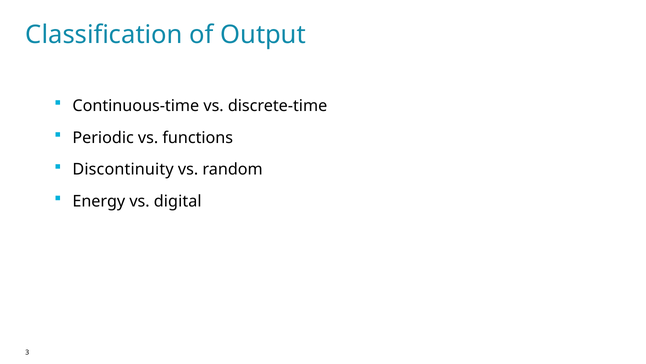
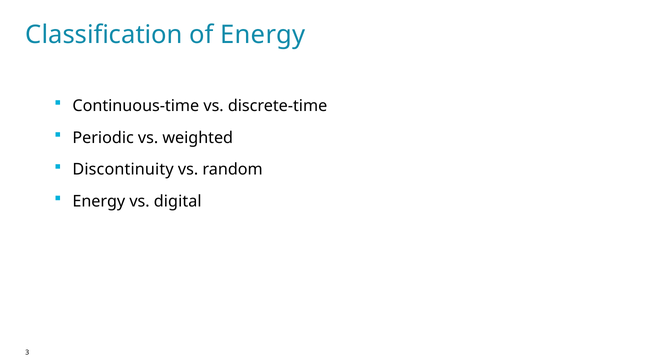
of Output: Output -> Energy (263, 35)
functions: functions -> weighted (198, 138)
